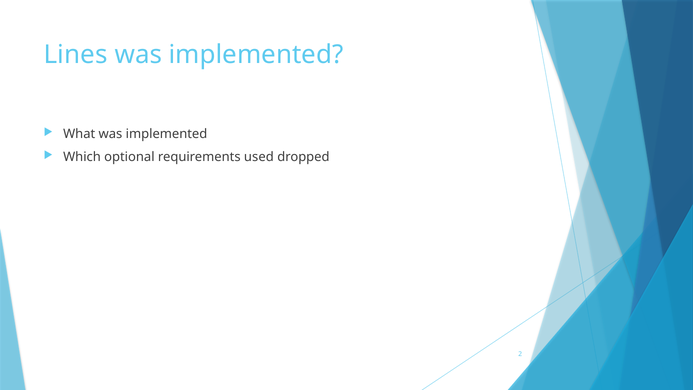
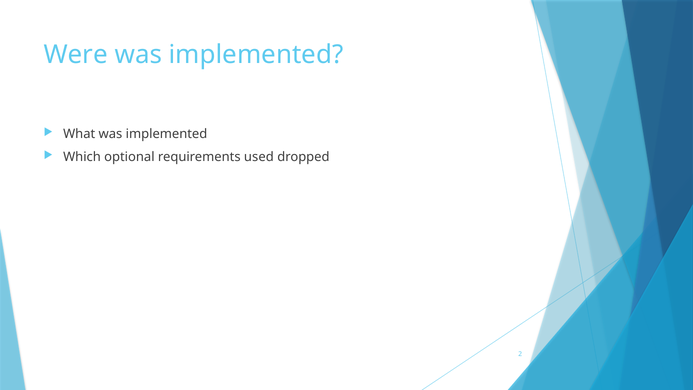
Lines: Lines -> Were (76, 55)
